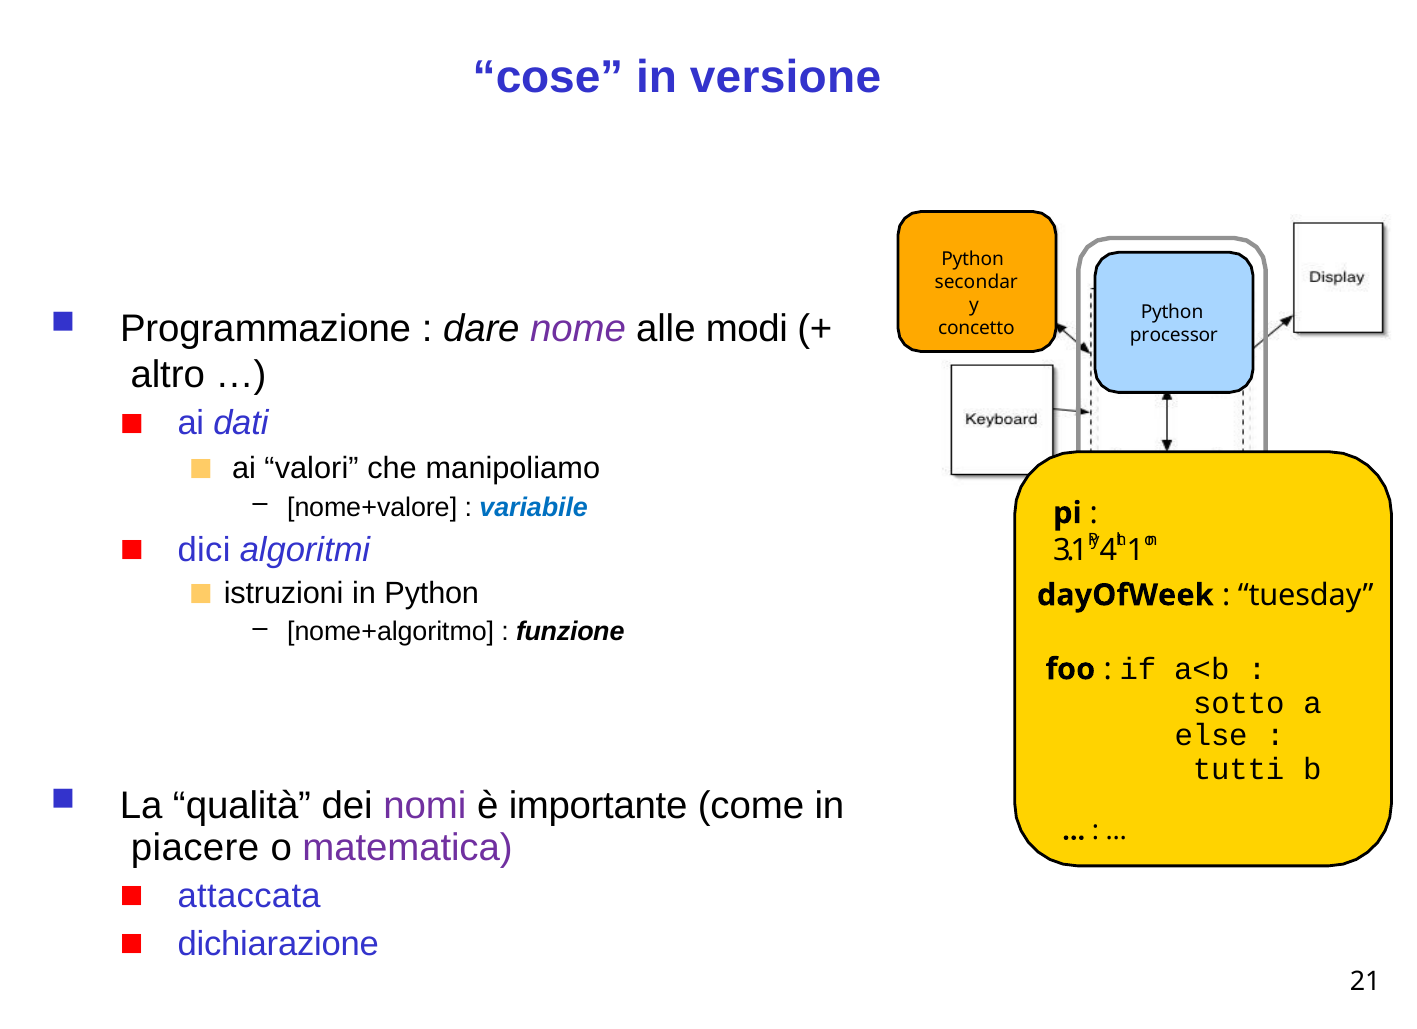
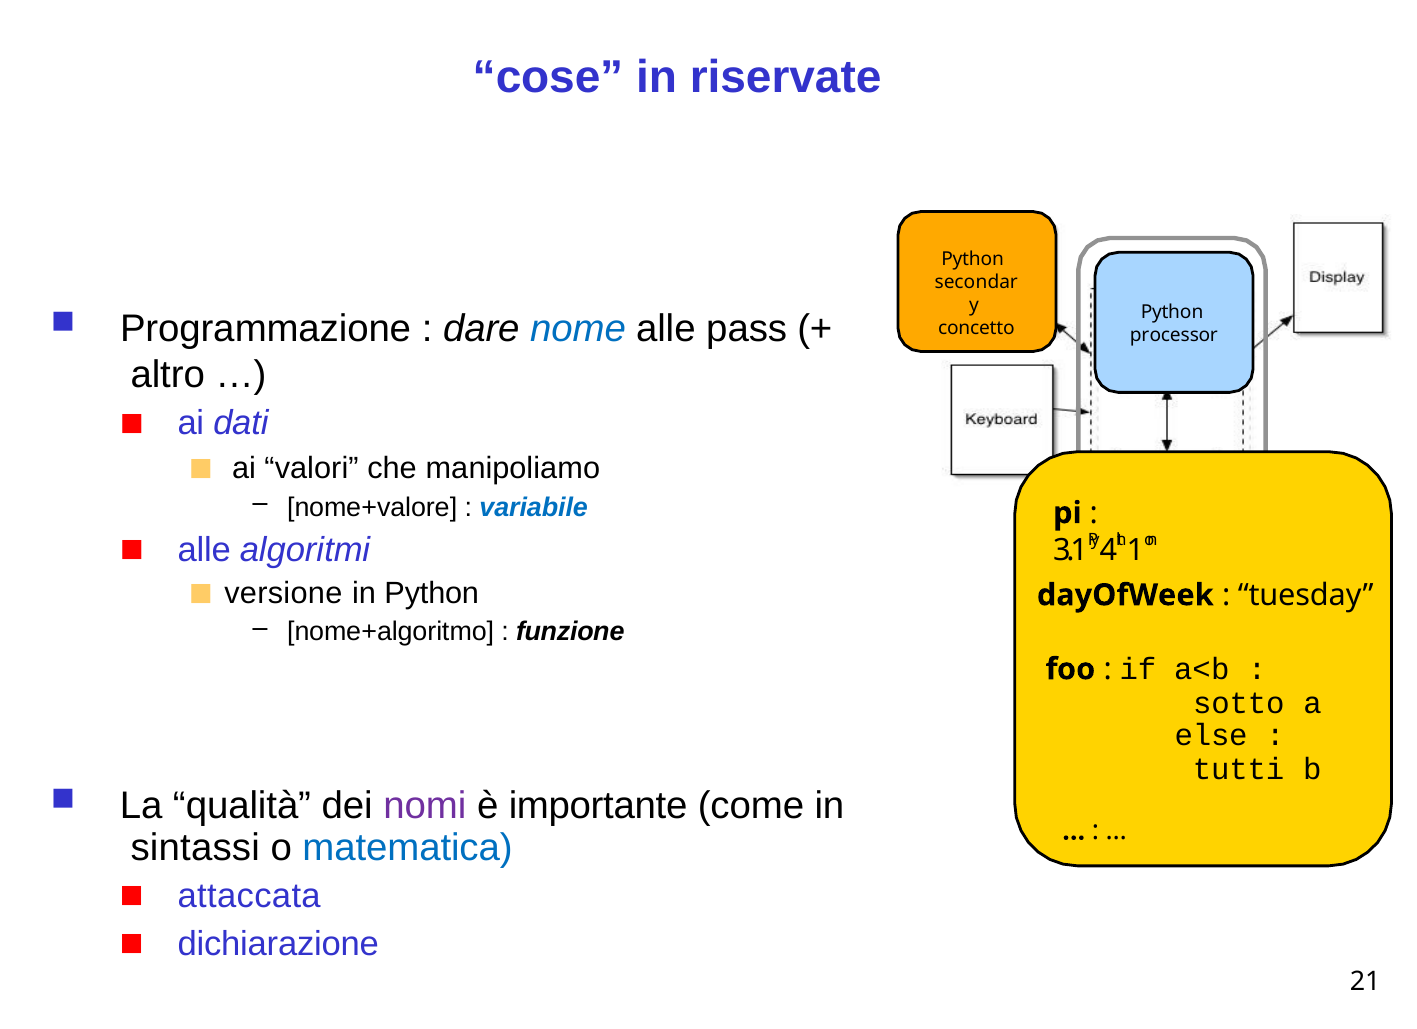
versione: versione -> riservate (786, 78)
nome colour: purple -> blue (578, 329)
modi: modi -> pass (747, 329)
dici: dici -> alle (204, 550)
istruzioni: istruzioni -> versione (283, 593)
piacere: piacere -> sintassi (195, 848)
matematica colour: purple -> blue (408, 848)
